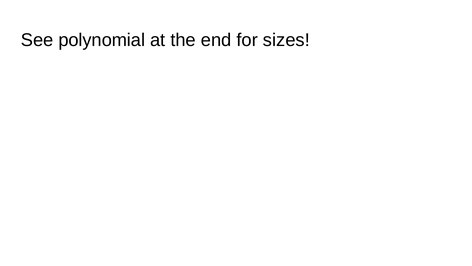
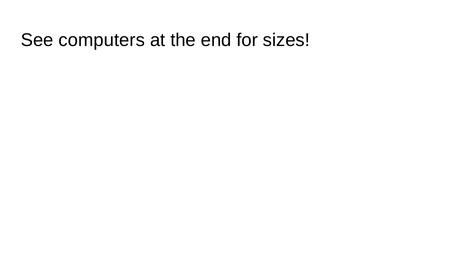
polynomial: polynomial -> computers (102, 40)
